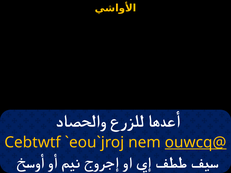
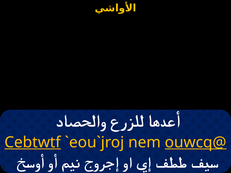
Cebtwtf underline: none -> present (33, 142)
